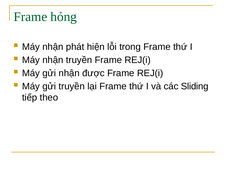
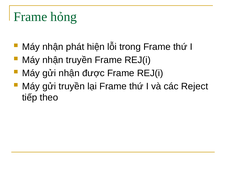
Sliding: Sliding -> Reject (195, 87)
